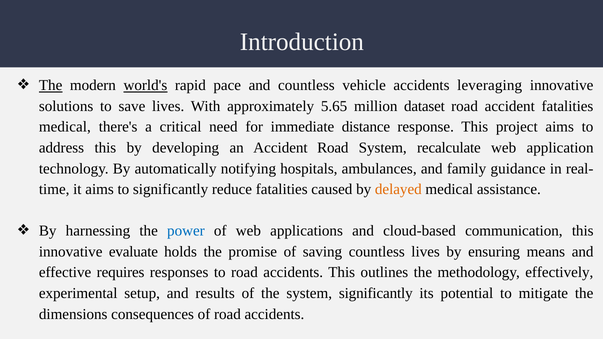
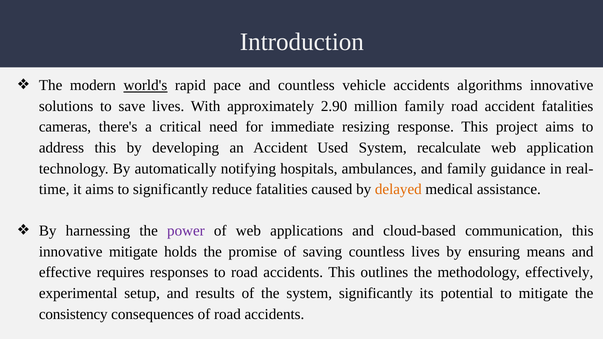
The underline: present -> none (51, 85)
leveraging: leveraging -> algorithms (490, 85)
5.65: 5.65 -> 2.90 (334, 106)
million dataset: dataset -> family (424, 106)
medical: medical -> cameras (65, 127)
distance: distance -> resizing (366, 127)
Accident Road: Road -> Used (333, 148)
power colour: blue -> purple (186, 231)
innovative evaluate: evaluate -> mitigate (133, 252)
dimensions: dimensions -> consistency (73, 314)
